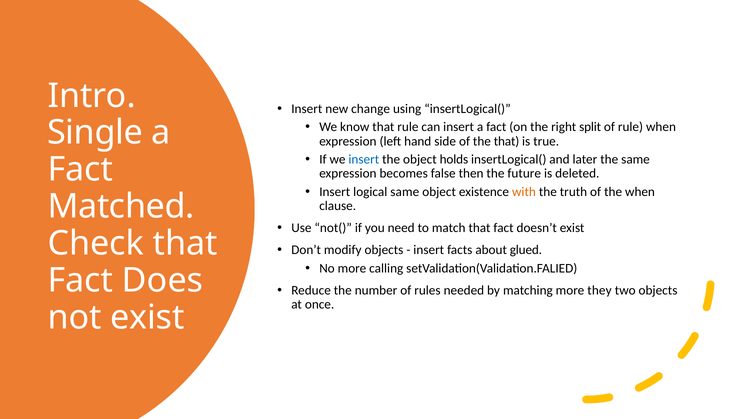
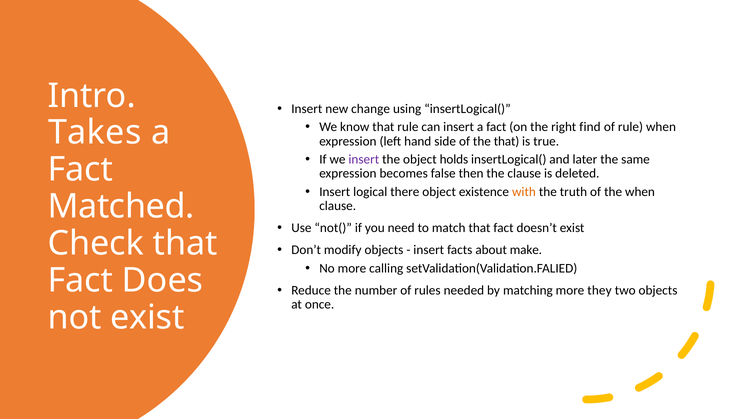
split: split -> find (590, 127)
Single: Single -> Takes (95, 133)
insert colour: blue -> purple (364, 159)
the future: future -> clause (524, 174)
logical same: same -> there (405, 192)
glued: glued -> make (526, 250)
